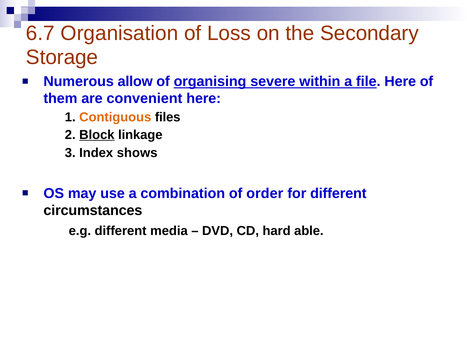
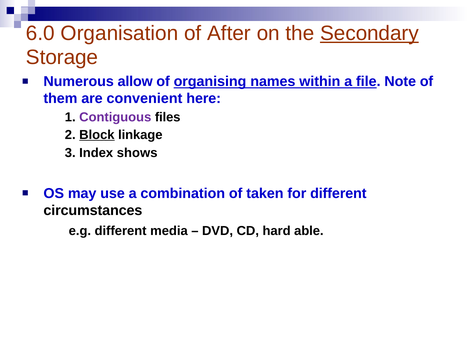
6.7: 6.7 -> 6.0 (40, 33)
Loss: Loss -> After (229, 33)
Secondary underline: none -> present (369, 33)
severe: severe -> names (273, 81)
file Here: Here -> Note (400, 81)
Contiguous colour: orange -> purple (115, 117)
order: order -> taken (265, 193)
